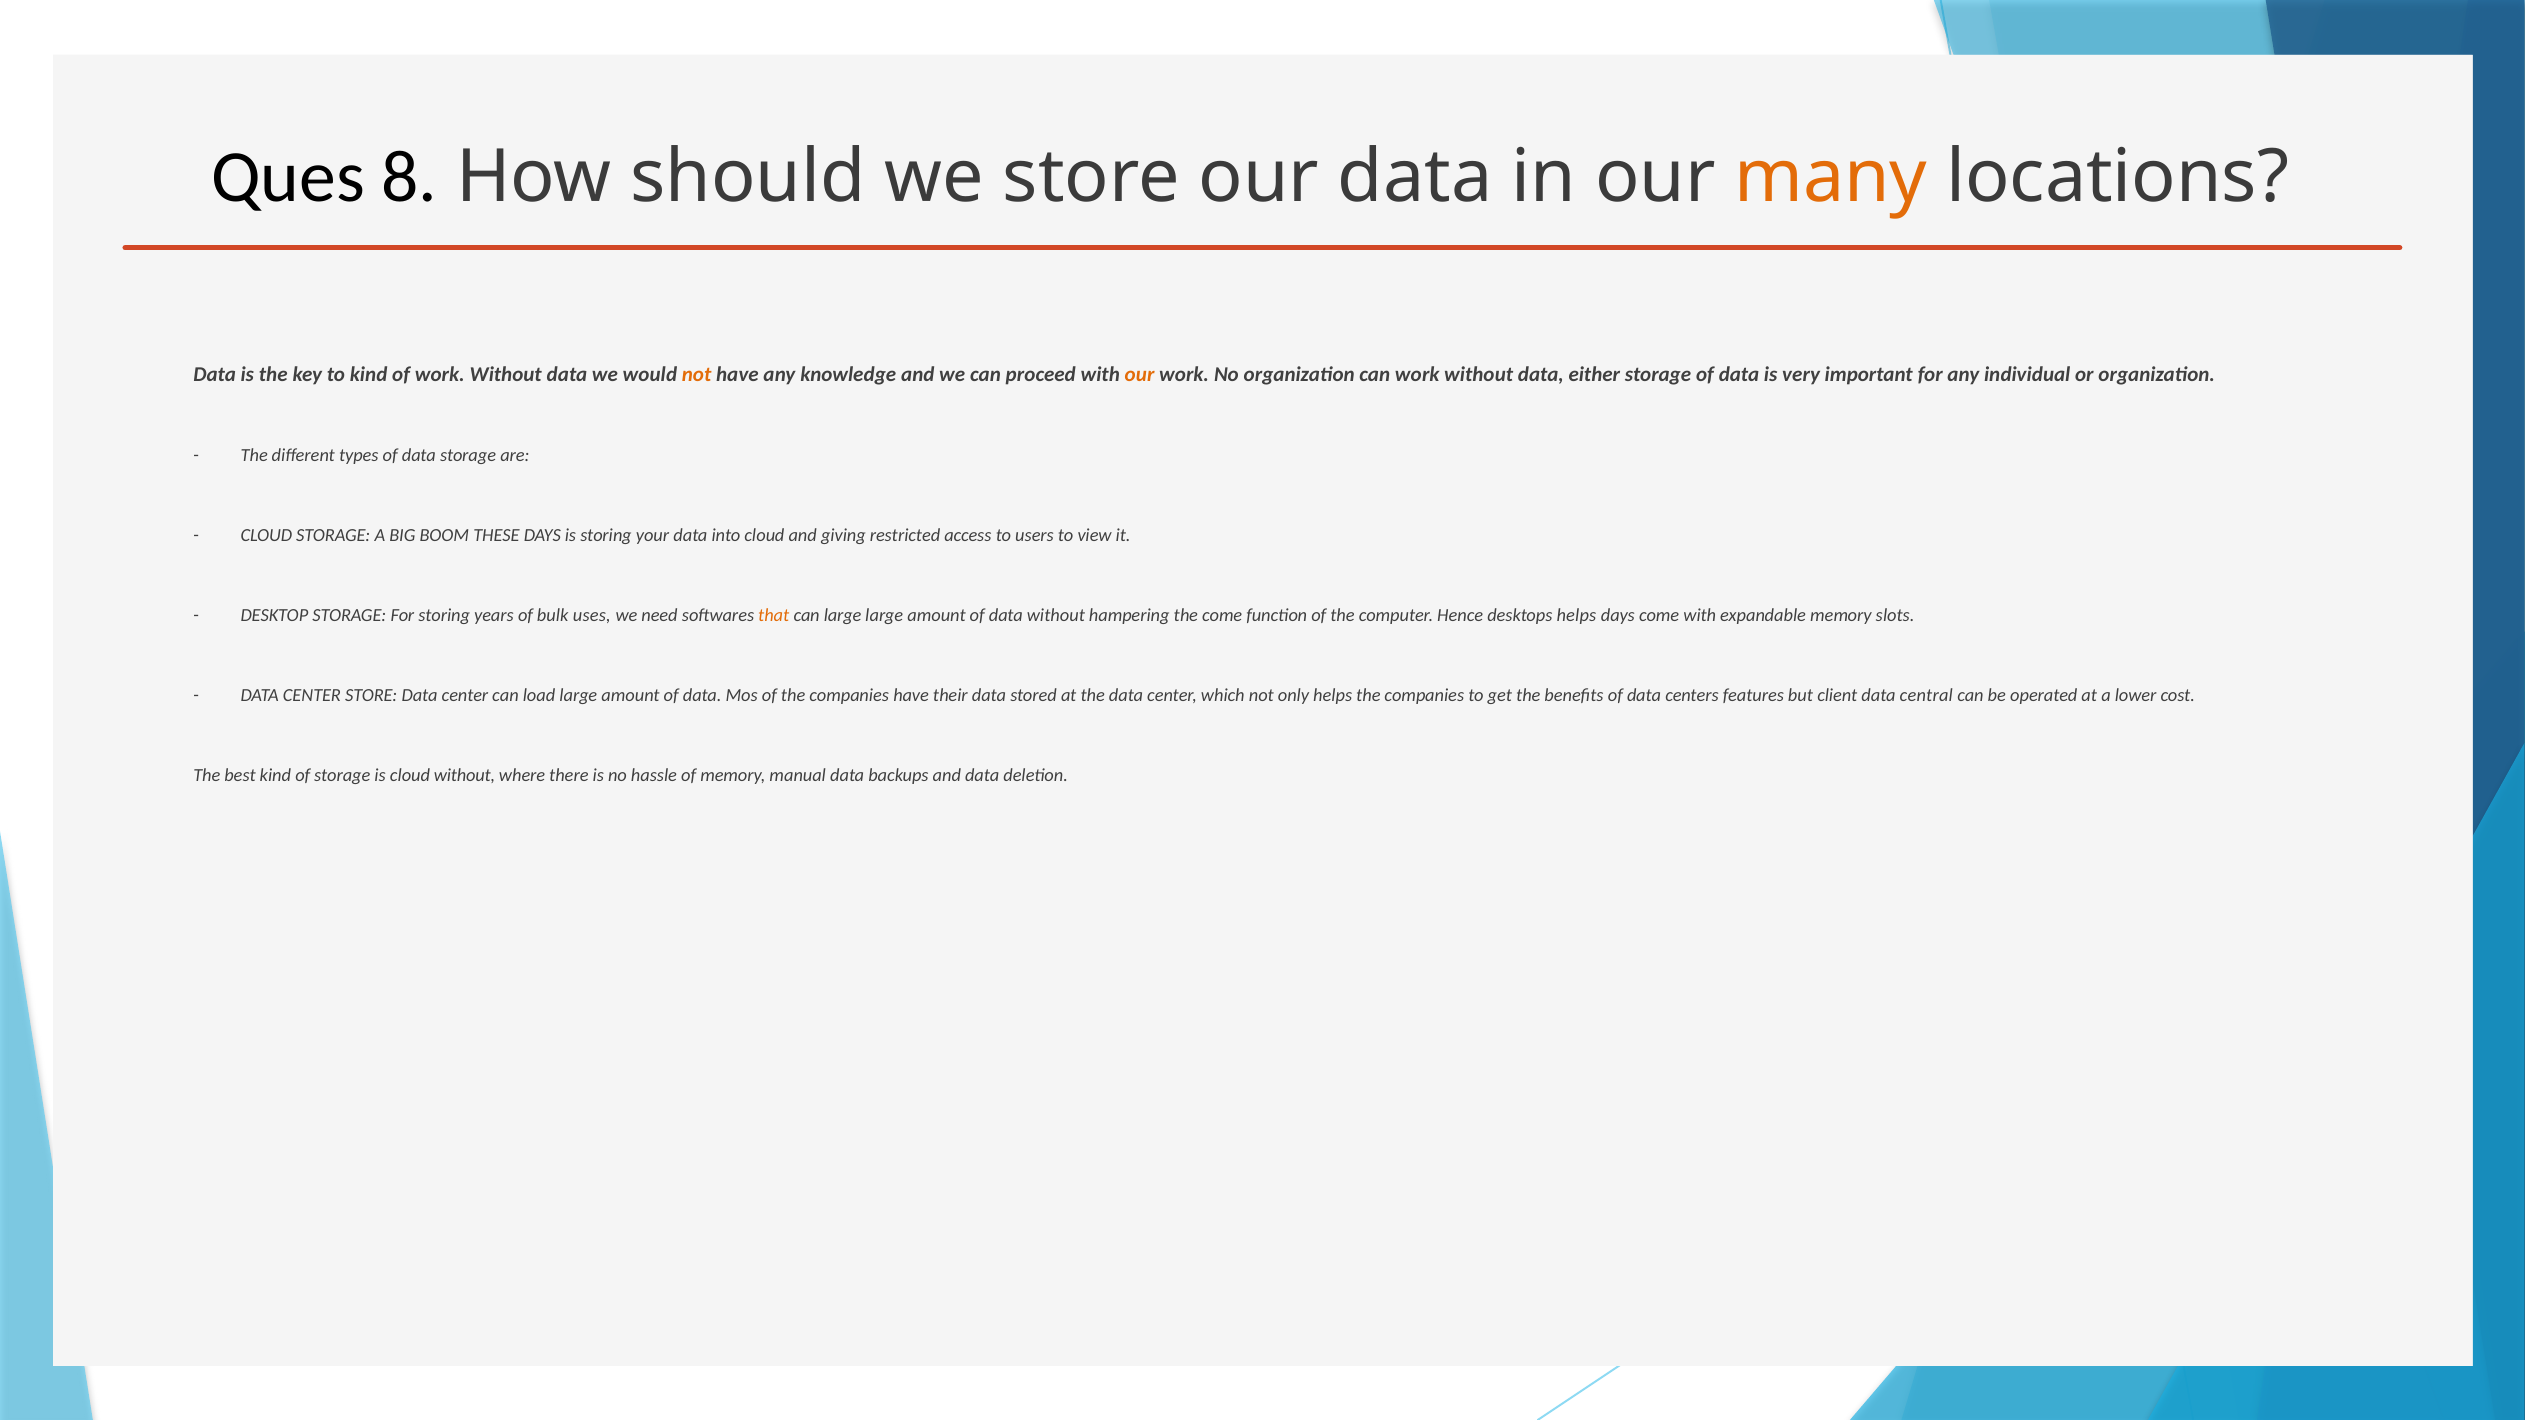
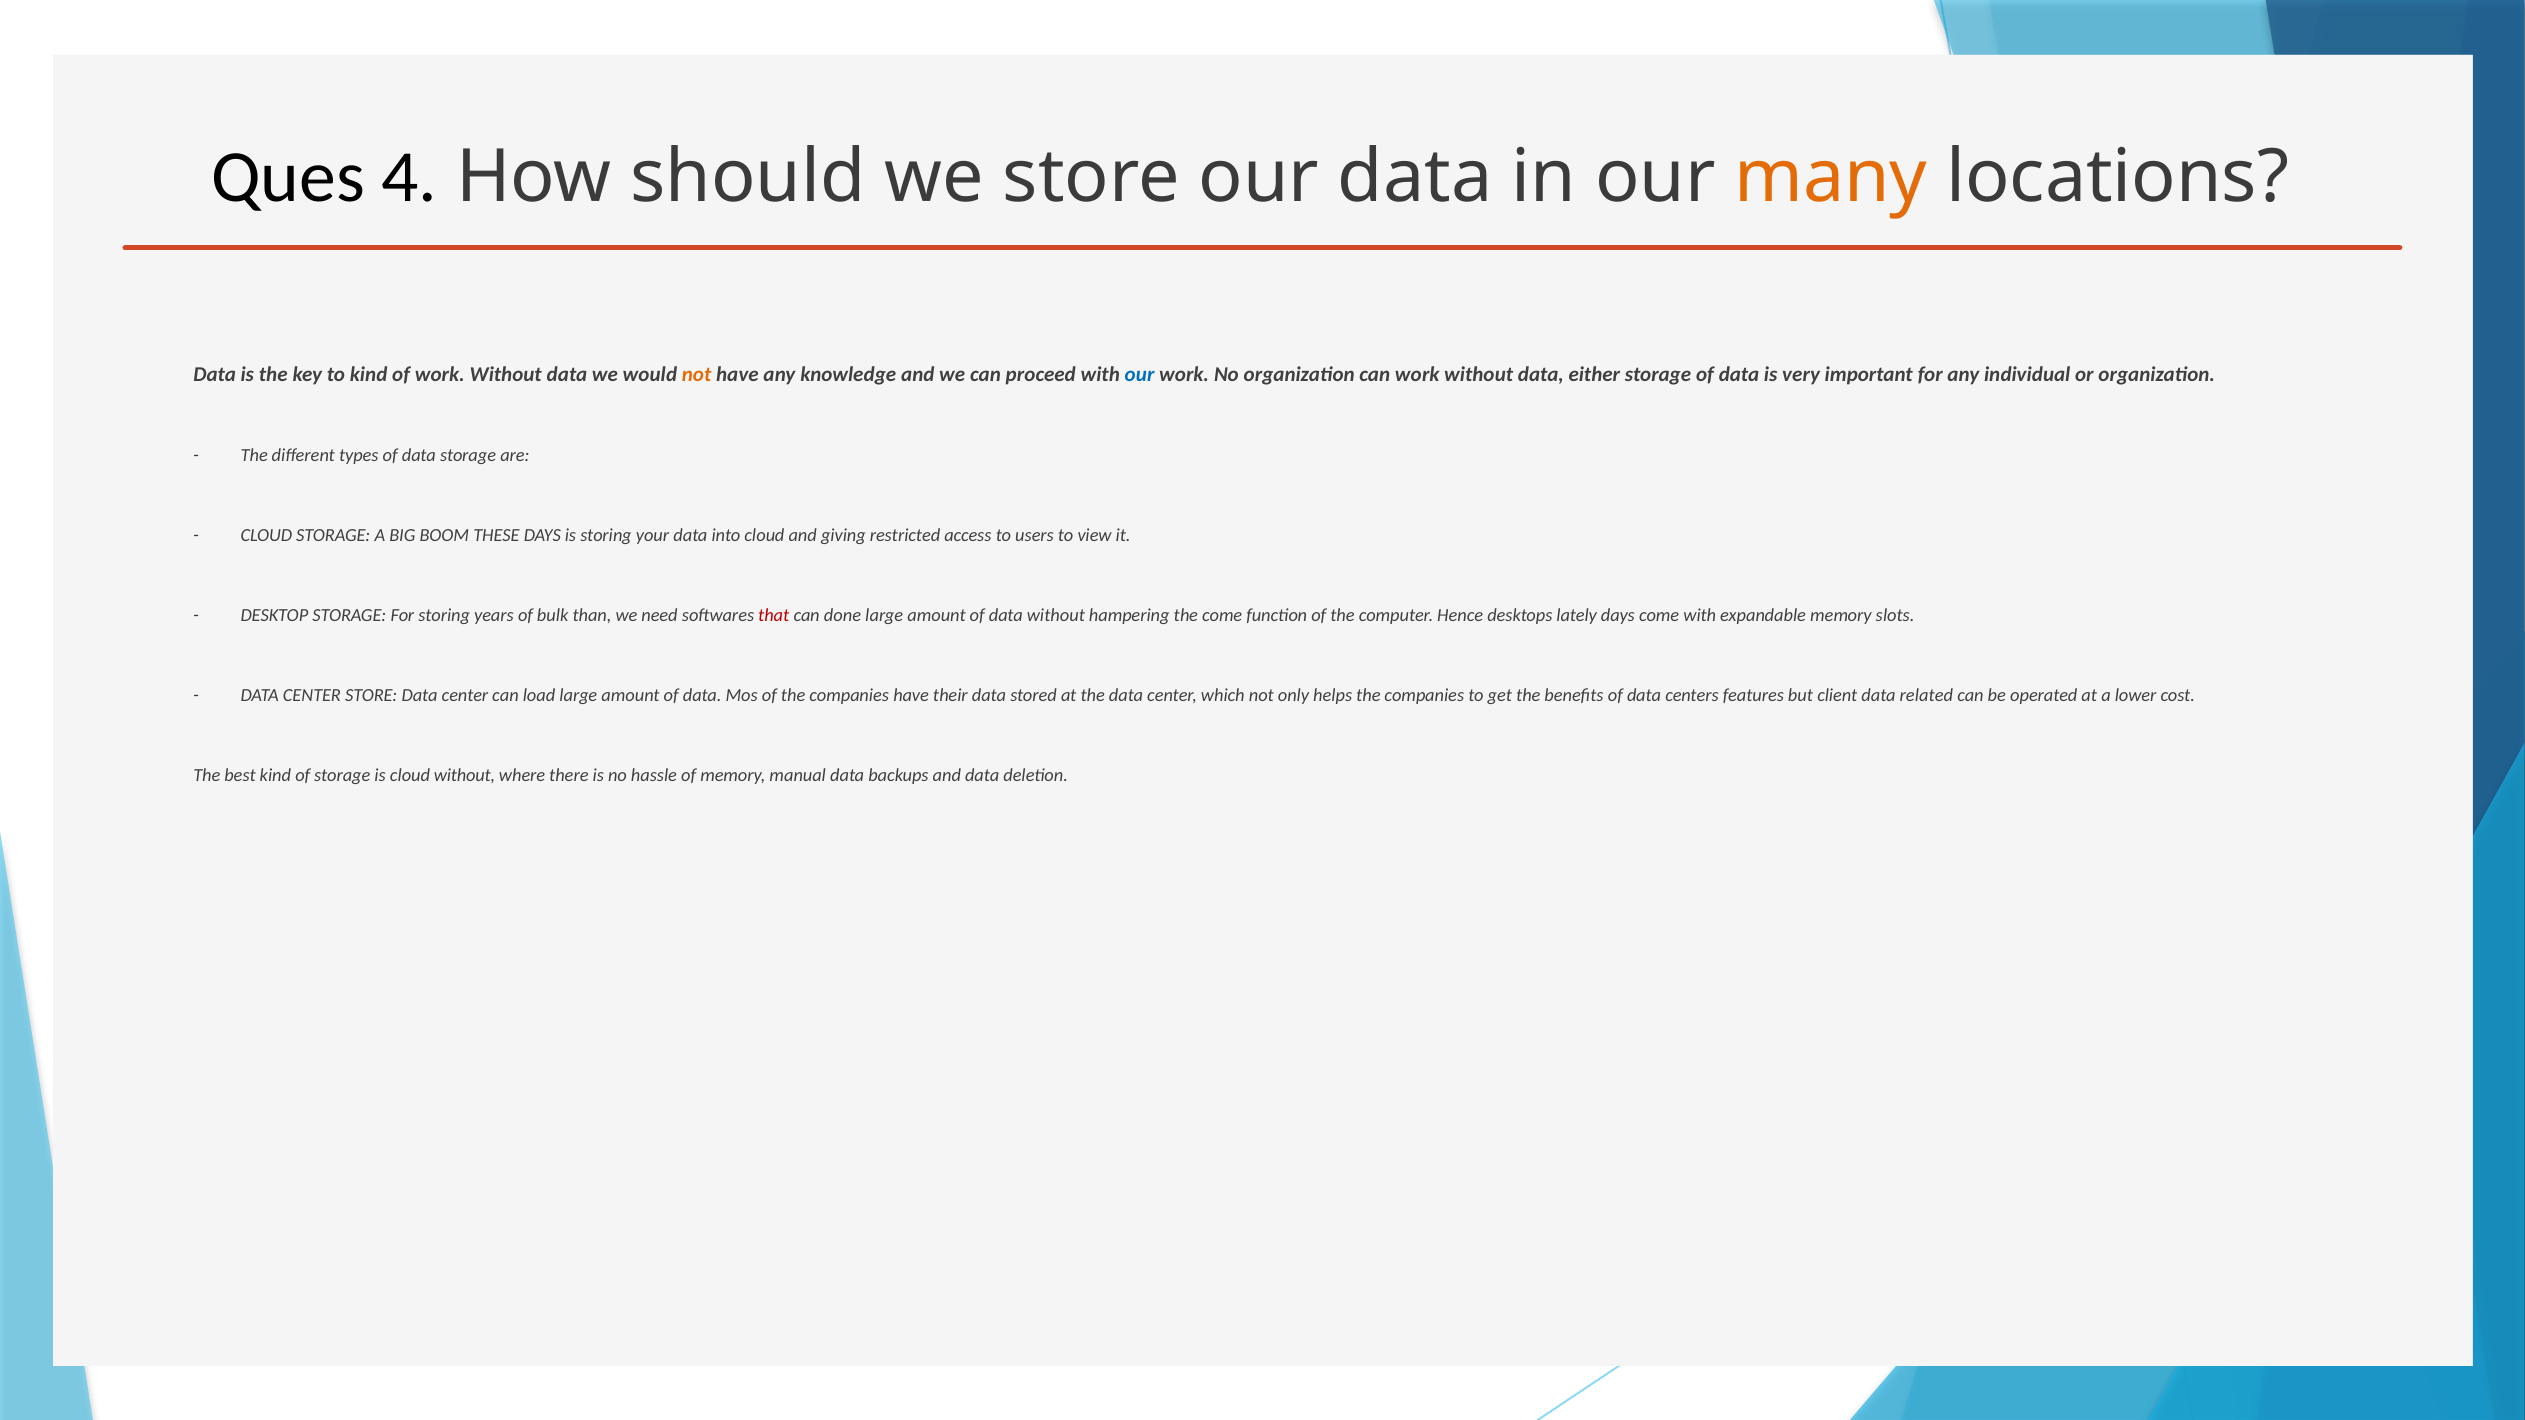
8: 8 -> 4 (409, 177)
our colour: orange -> blue (1140, 375)
uses: uses -> than (592, 616)
that colour: orange -> red (774, 616)
can large: large -> done (842, 616)
desktops helps: helps -> lately (1577, 616)
central: central -> related (1926, 696)
